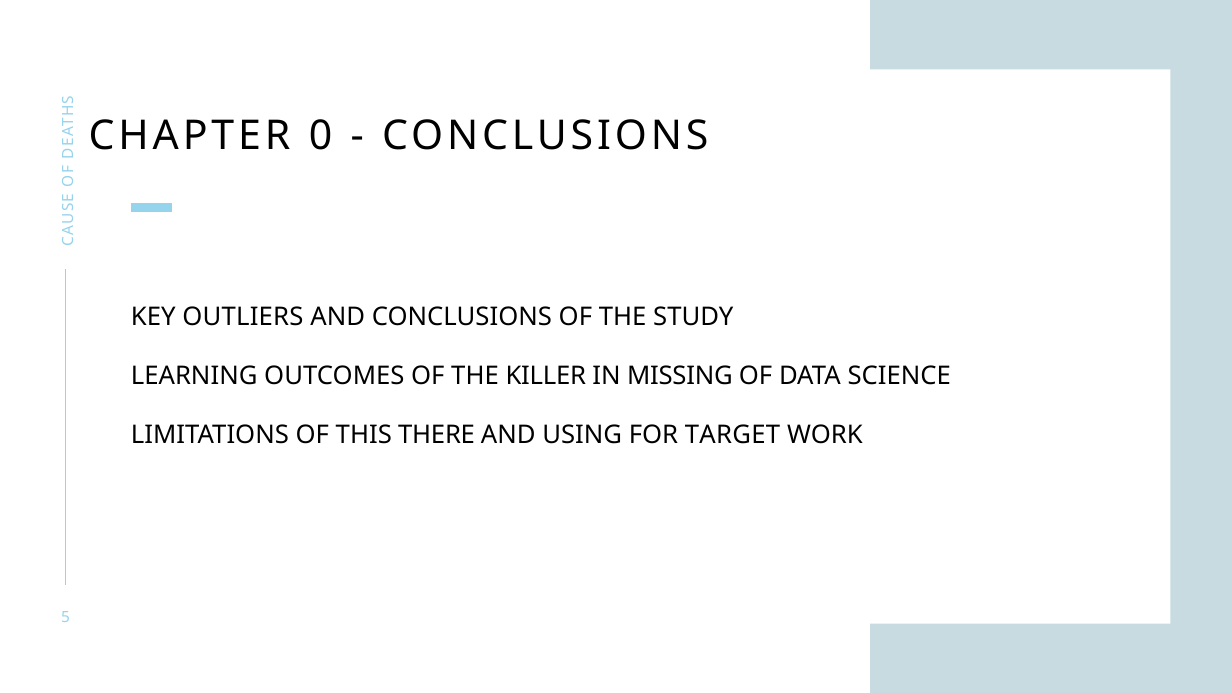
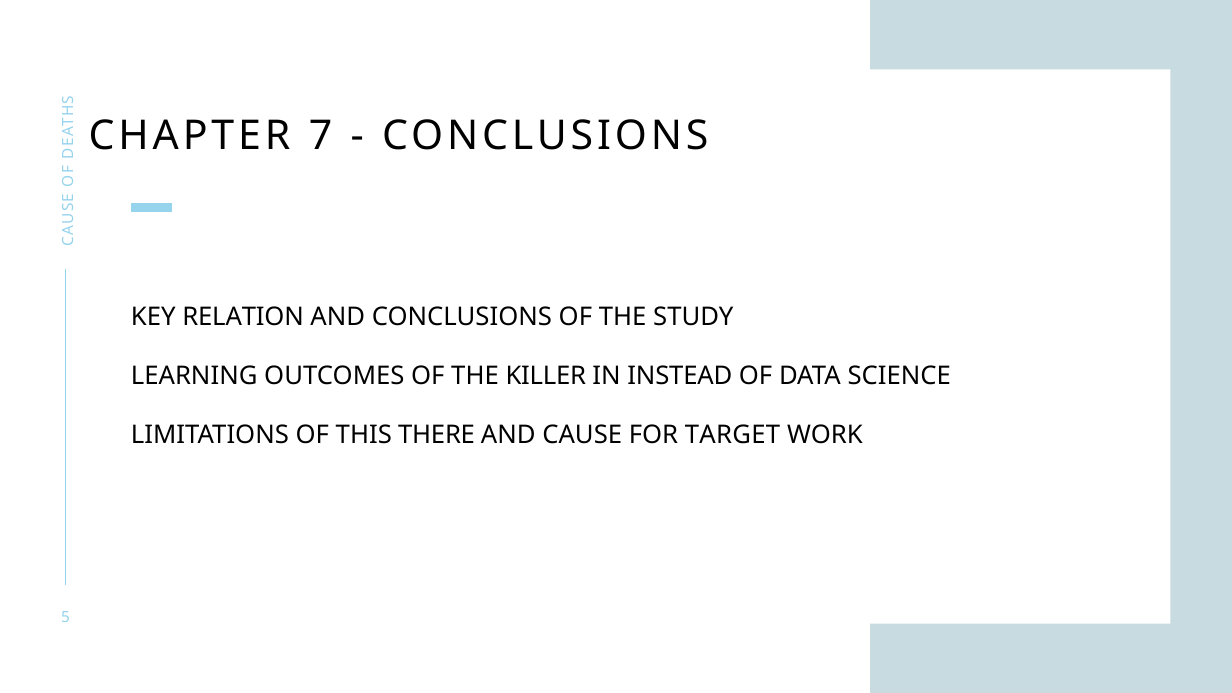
0: 0 -> 7 (321, 136)
OUTLIERS: OUTLIERS -> RELATION (243, 317)
MISSING: MISSING -> INSTEAD (680, 376)
USING: USING -> CAUSE (582, 435)
